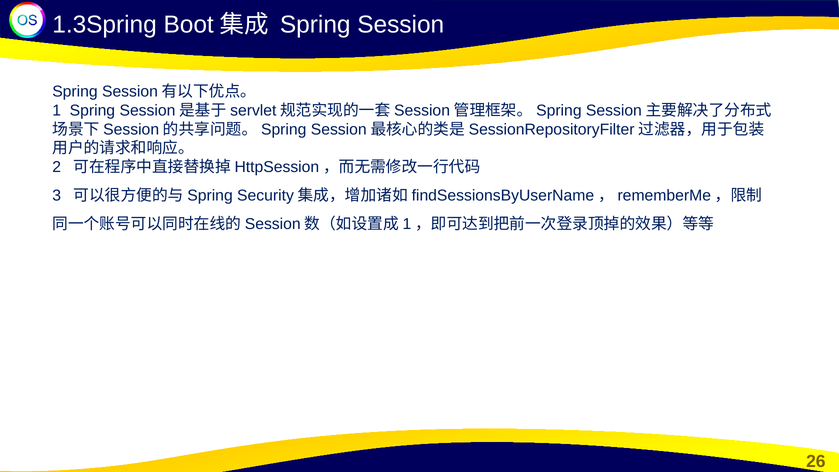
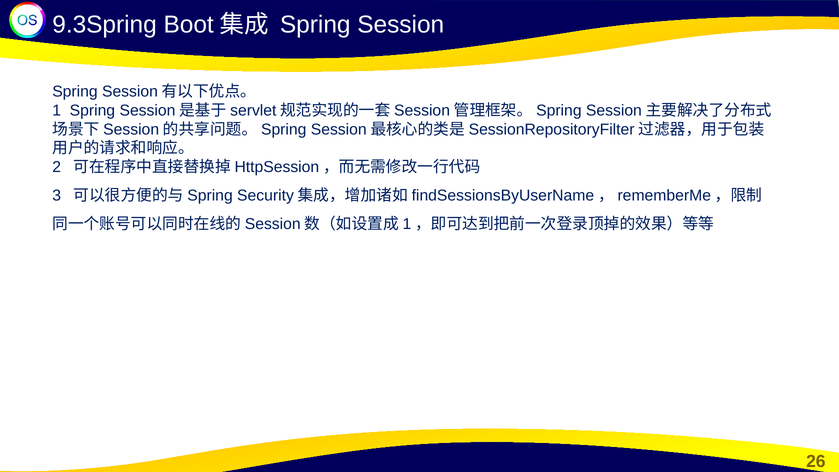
1.3Spring: 1.3Spring -> 9.3Spring (105, 25)
